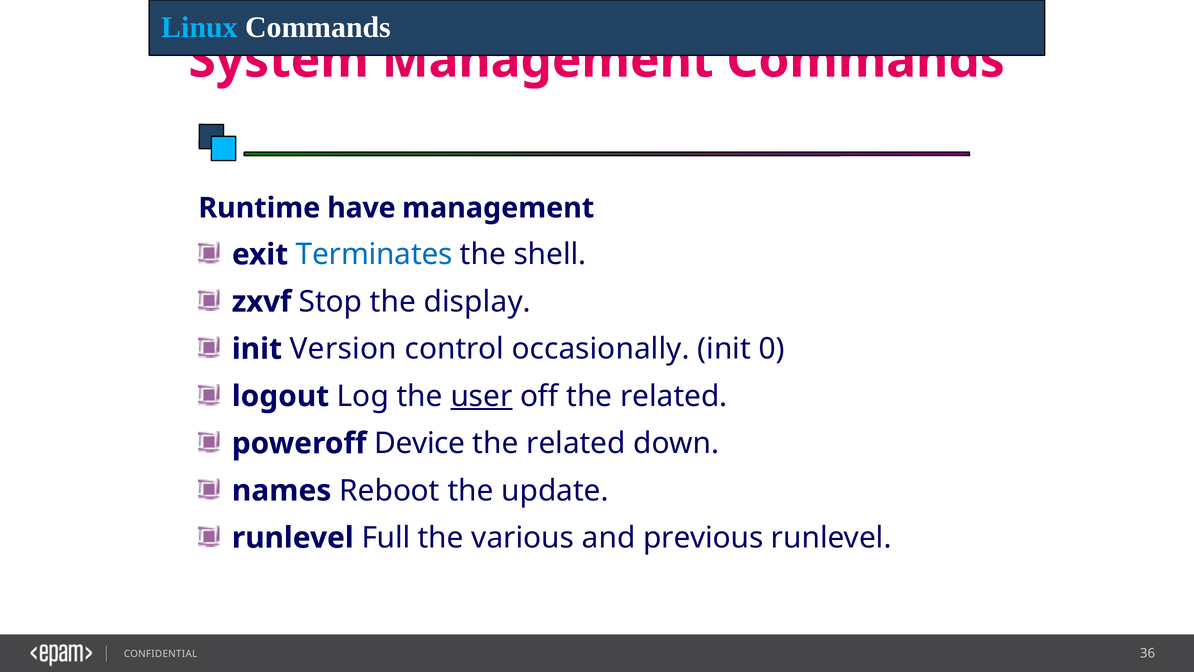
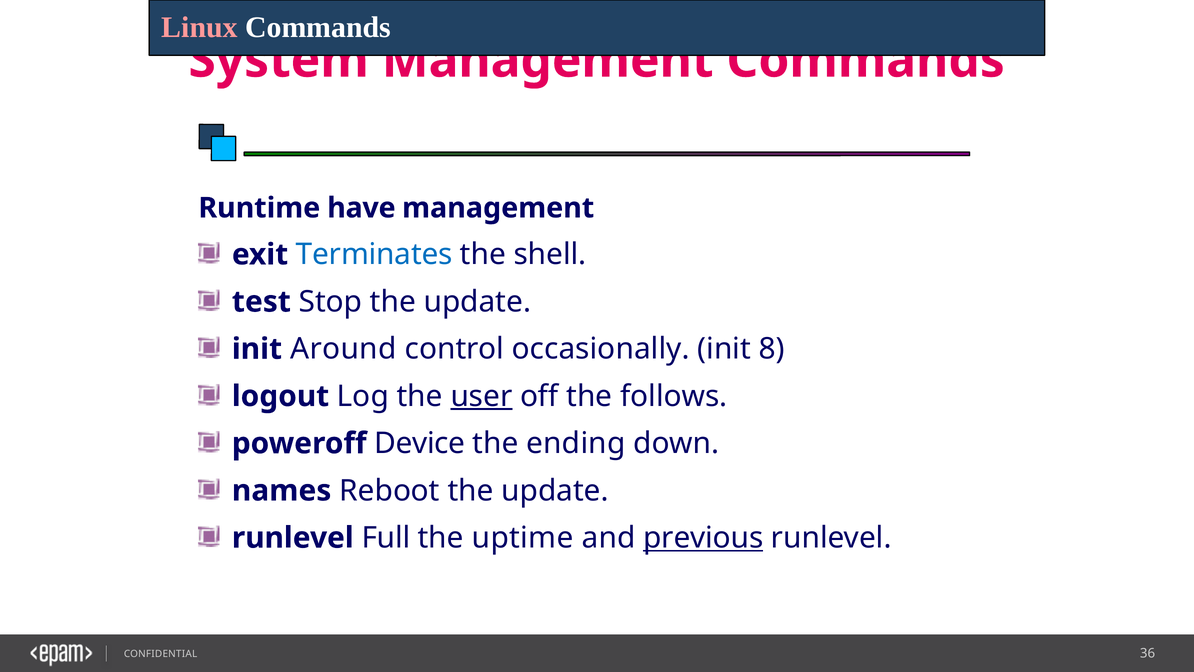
Linux colour: light blue -> pink (199, 28)
zxvf: zxvf -> test (261, 302)
Stop the display: display -> update (477, 302)
Version: Version -> Around (343, 349)
0: 0 -> 8 (772, 349)
off the related: related -> follows (674, 396)
related: related -> ending (576, 443)
various: various -> uptime (523, 538)
previous underline: none -> present (703, 538)
